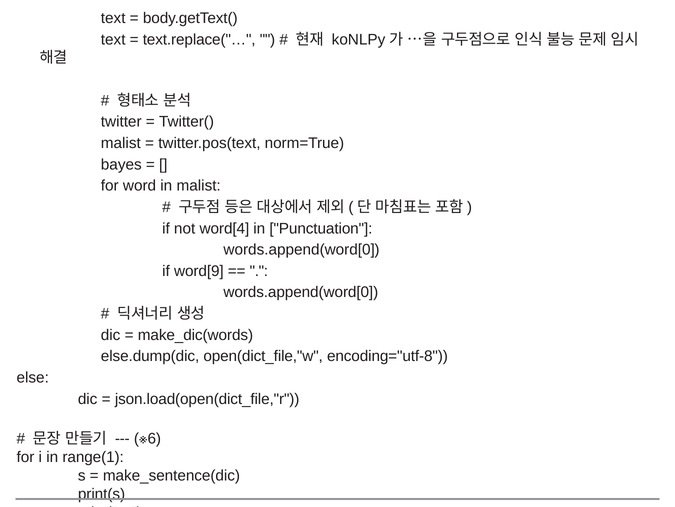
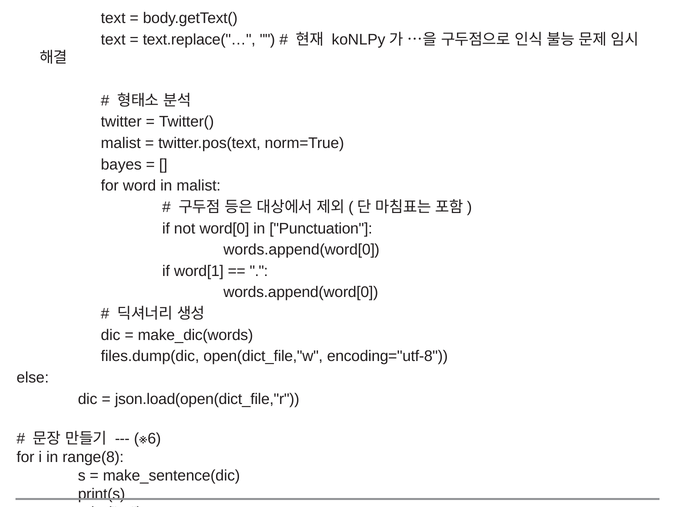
word[4: word[4 -> word[0 (224, 228)
word[9: word[9 -> word[1 (199, 271)
else.dump(dic: else.dump(dic -> files.dump(dic (150, 356)
range(1: range(1 -> range(8 (93, 457)
